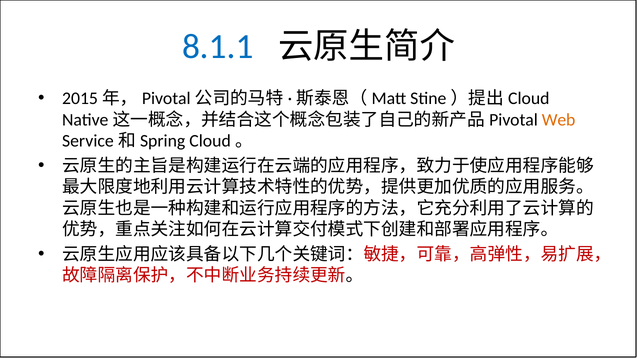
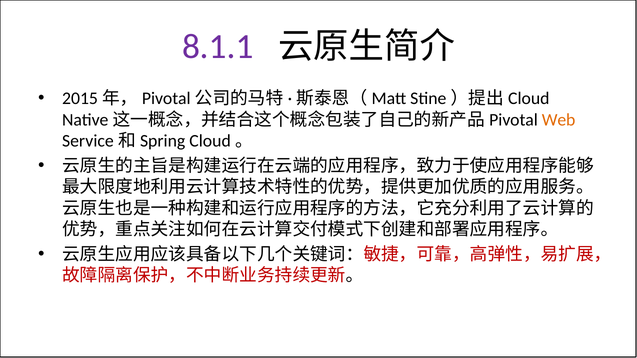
8.1.1 colour: blue -> purple (218, 47)
